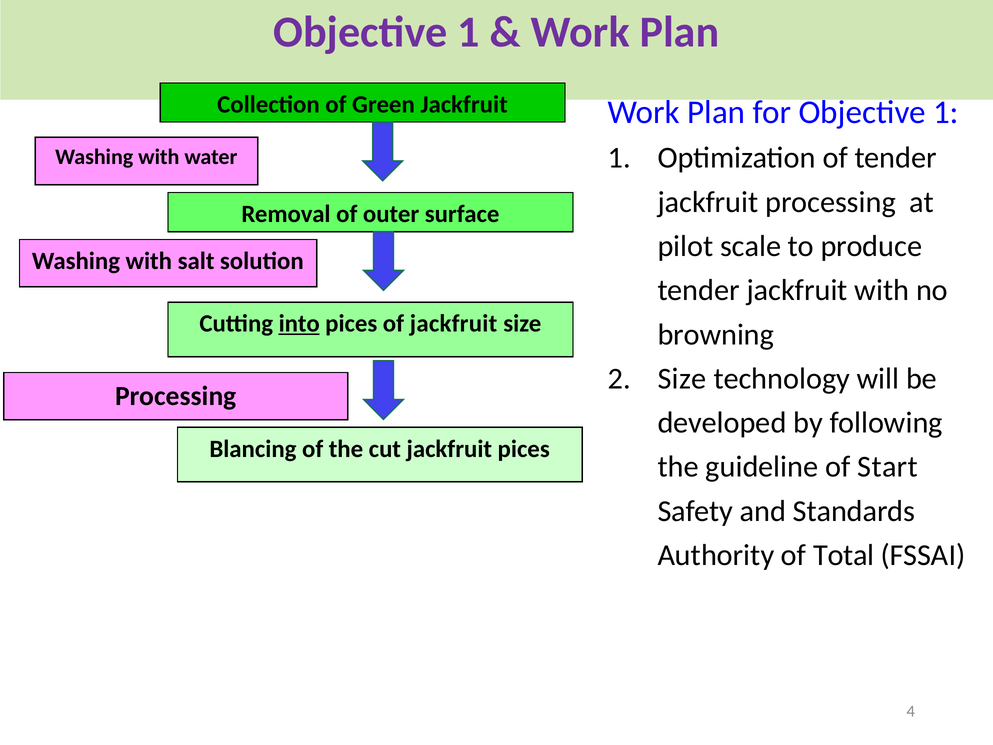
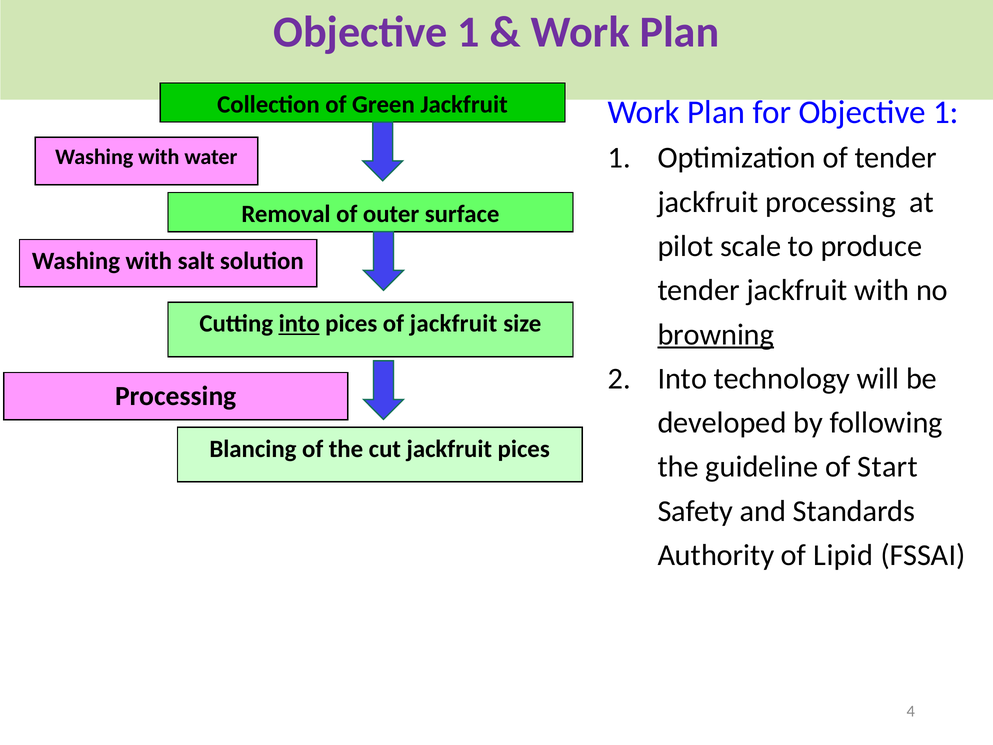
browning underline: none -> present (716, 334)
Size: Size -> Into (682, 379)
Total: Total -> Lipid (843, 555)
